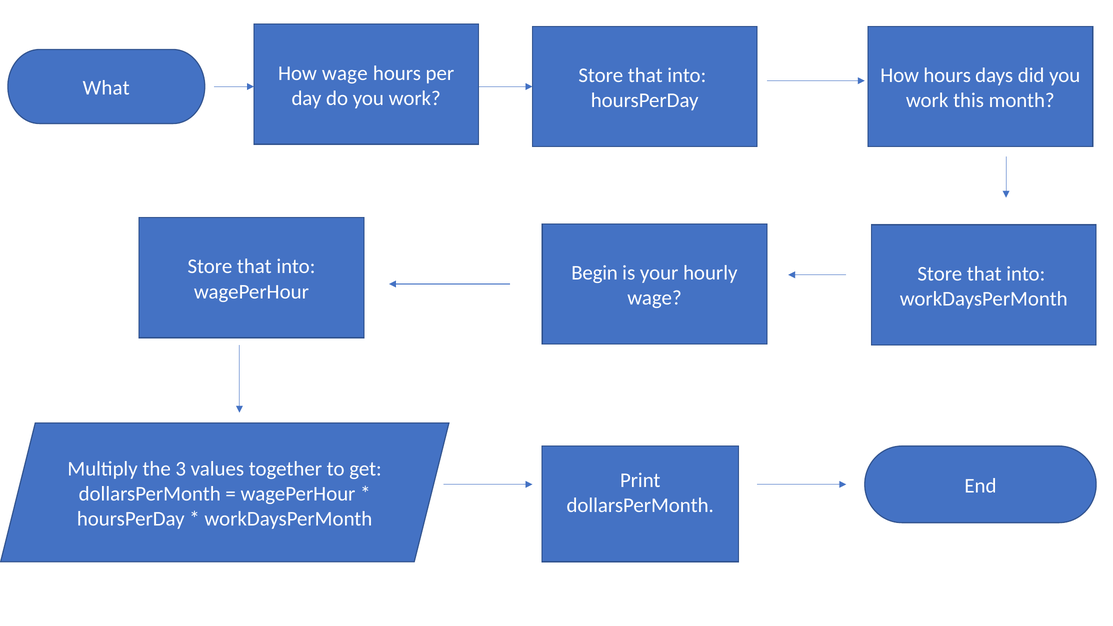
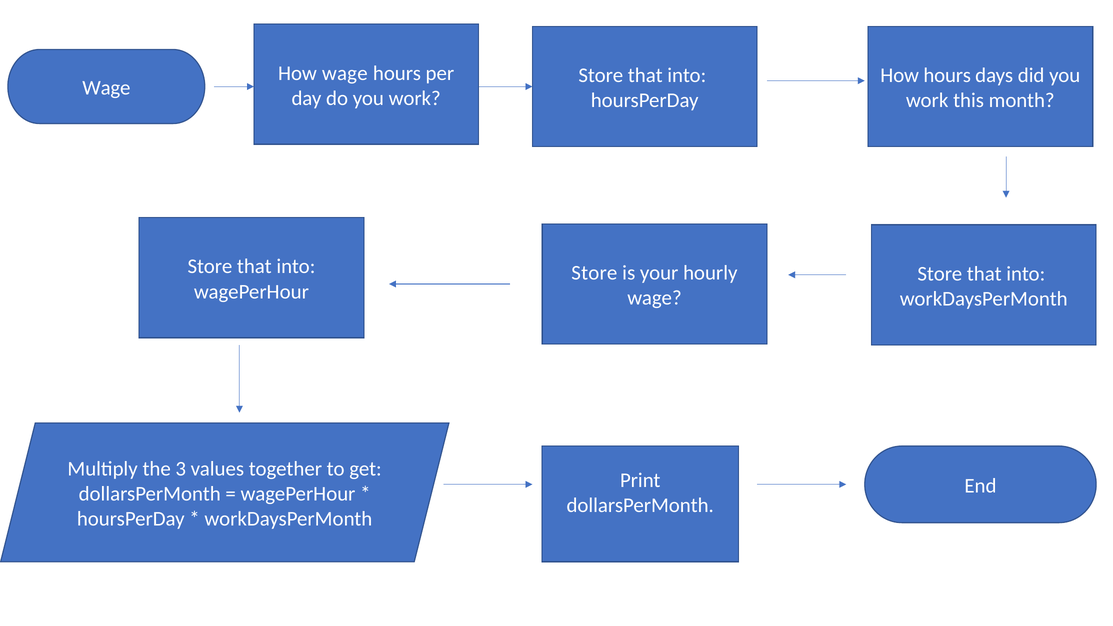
What: What -> Wage (106, 88)
Begin: Begin -> Store (594, 273)
